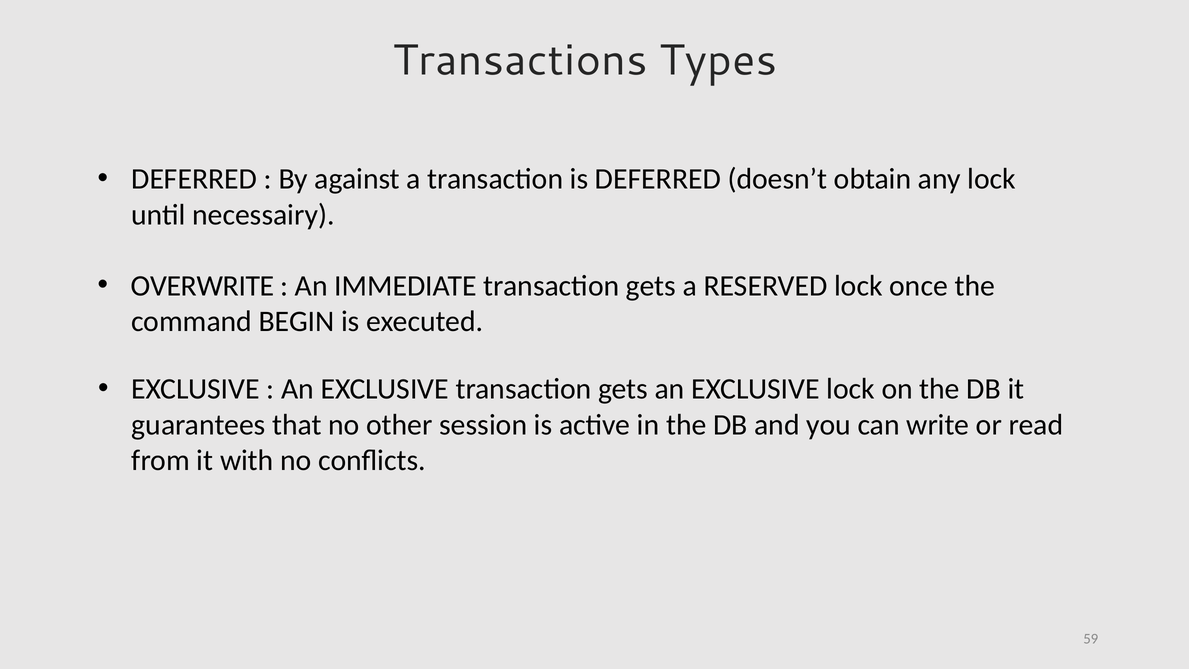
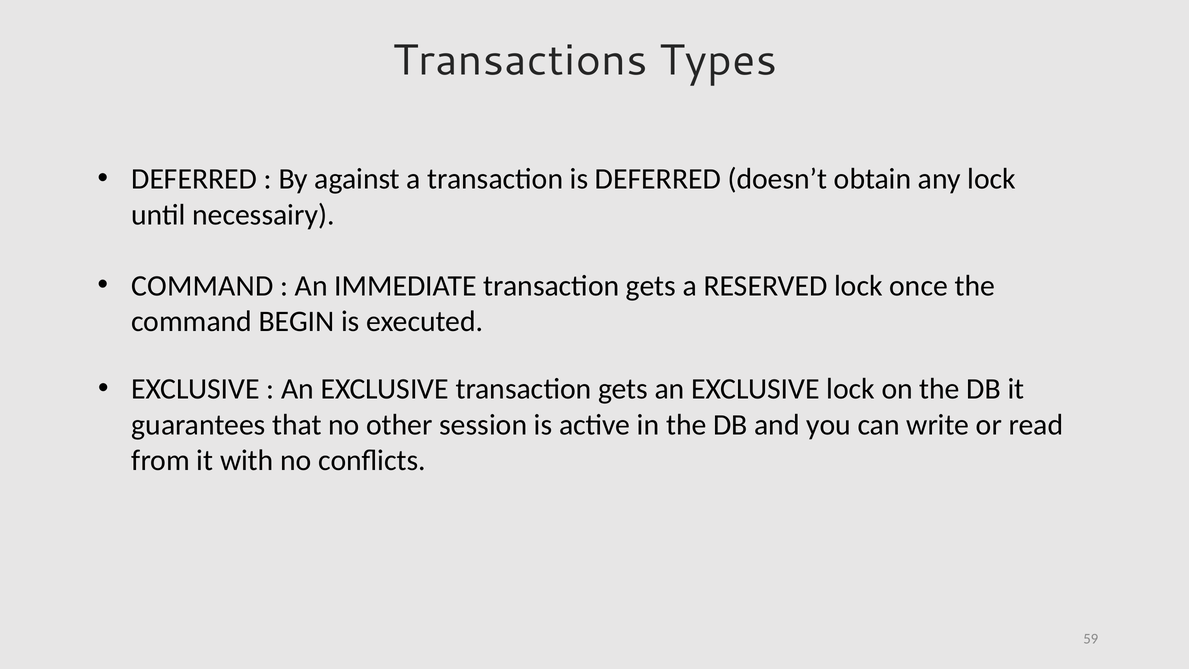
OVERWRITE: OVERWRITE -> COMMAND (202, 286)
